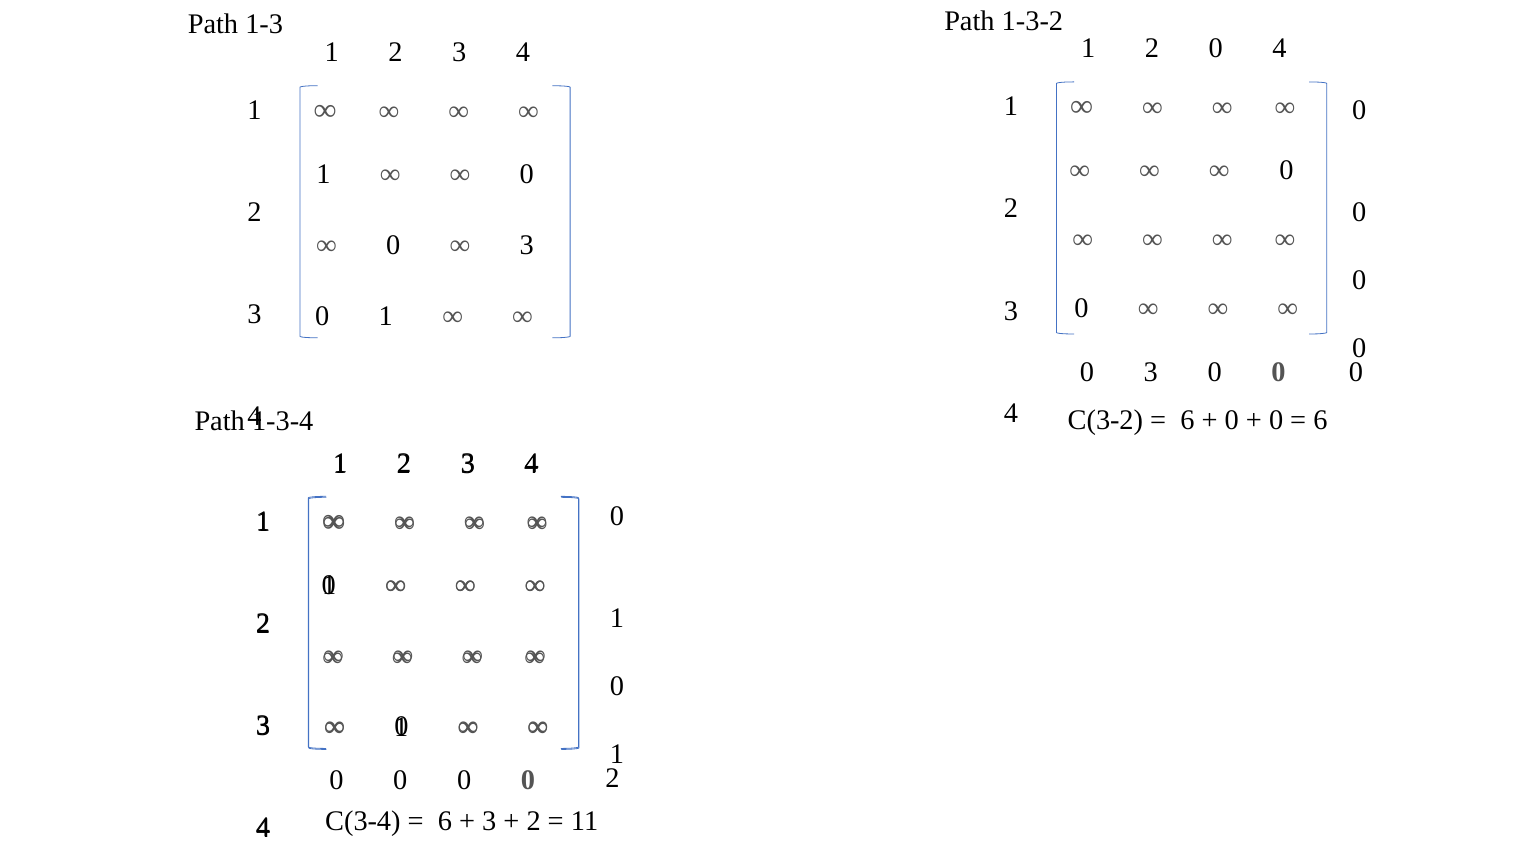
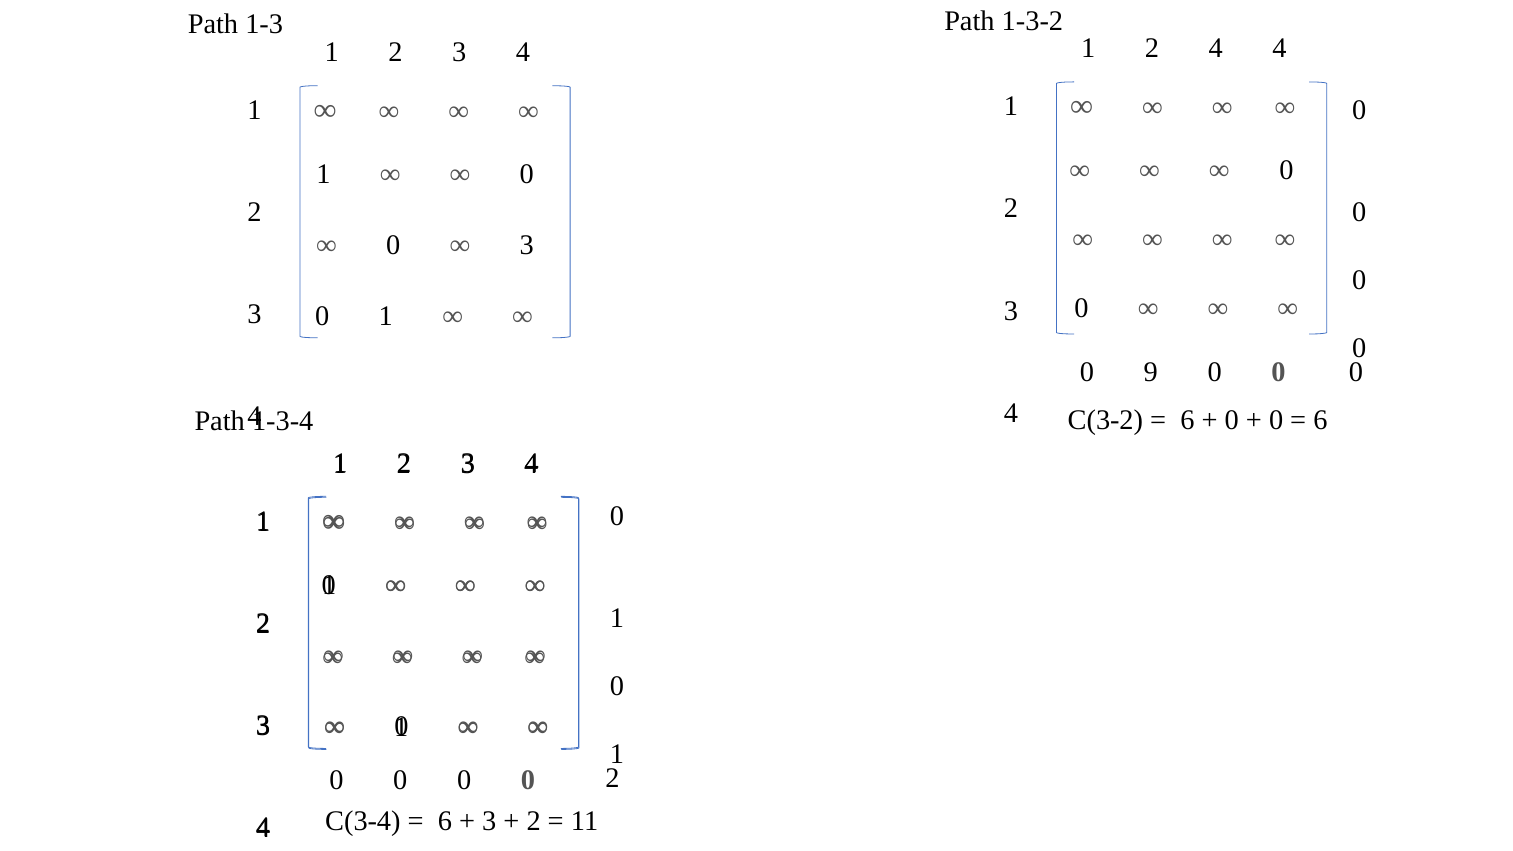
2 0: 0 -> 4 (1216, 48)
0 3: 3 -> 9 (1151, 372)
